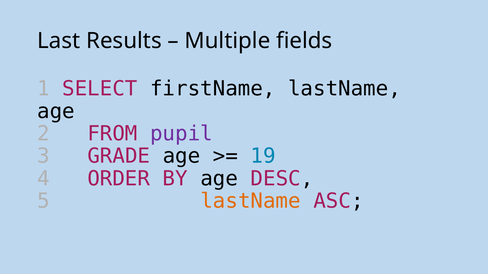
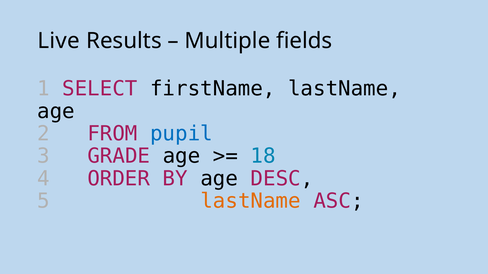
Last: Last -> Live (59, 41)
pupil colour: purple -> blue (181, 134)
19: 19 -> 18 (263, 156)
